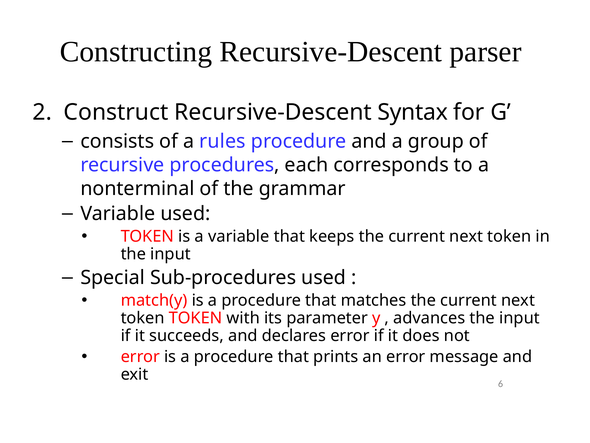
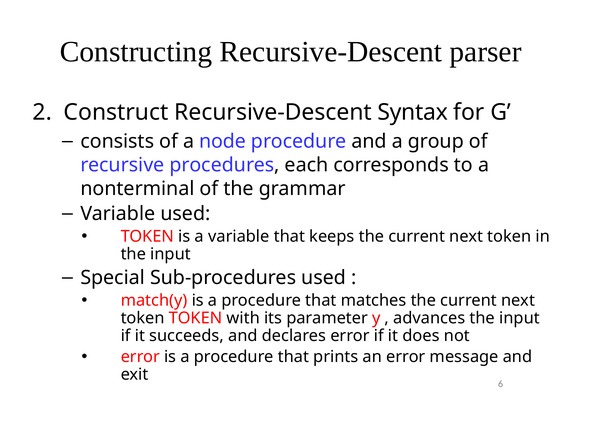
rules: rules -> node (223, 141)
